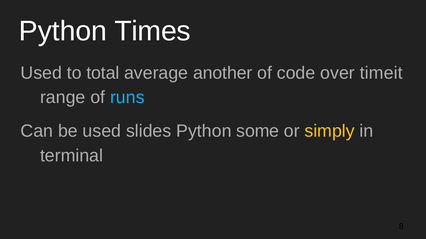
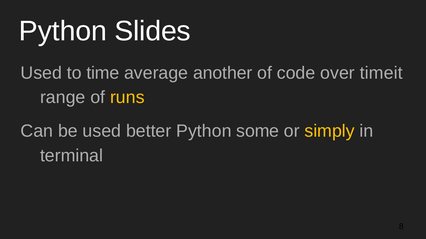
Times: Times -> Slides (153, 31)
total: total -> time (103, 73)
runs colour: light blue -> yellow (127, 98)
slides: slides -> better (149, 131)
